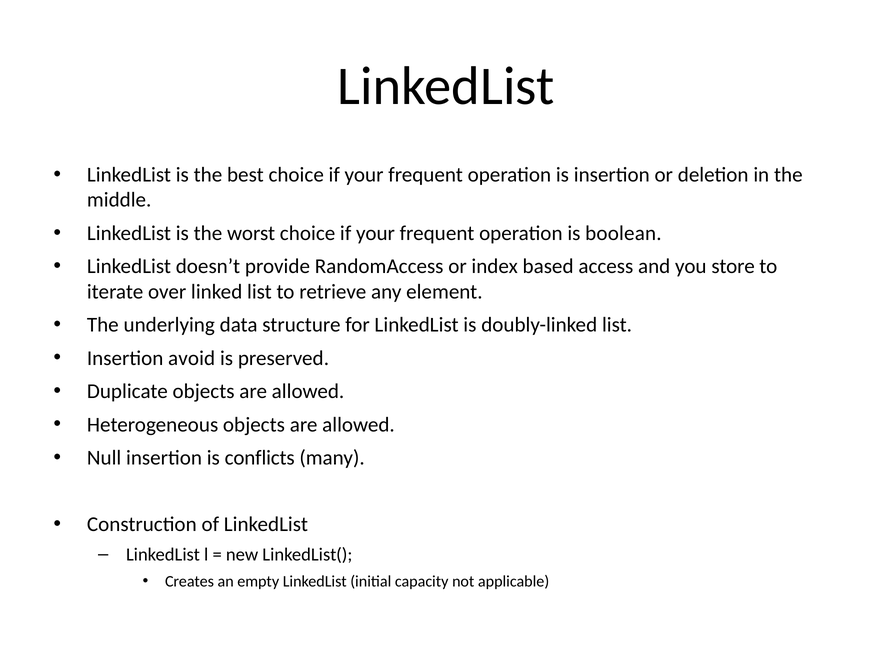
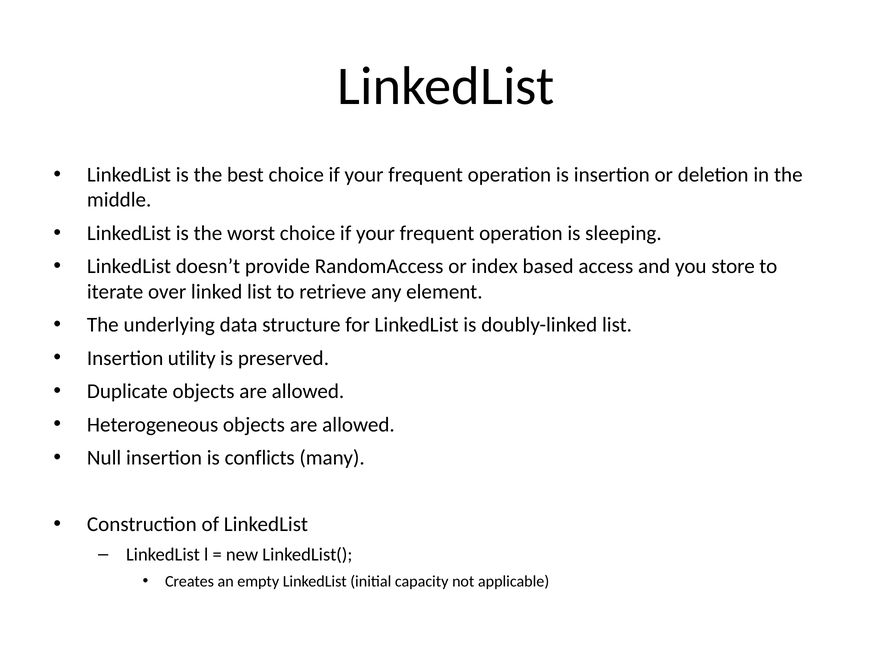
boolean: boolean -> sleeping (623, 233)
avoid: avoid -> utility (192, 358)
